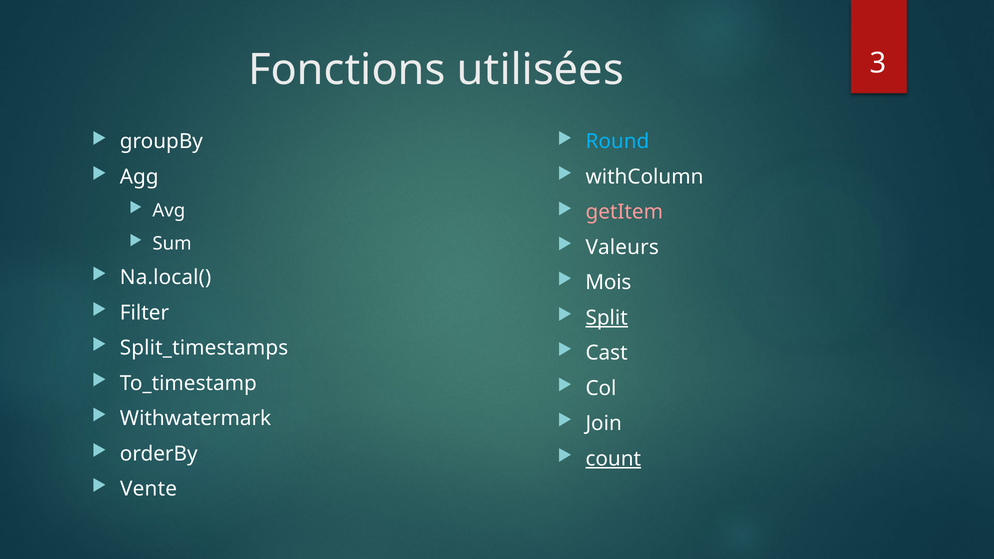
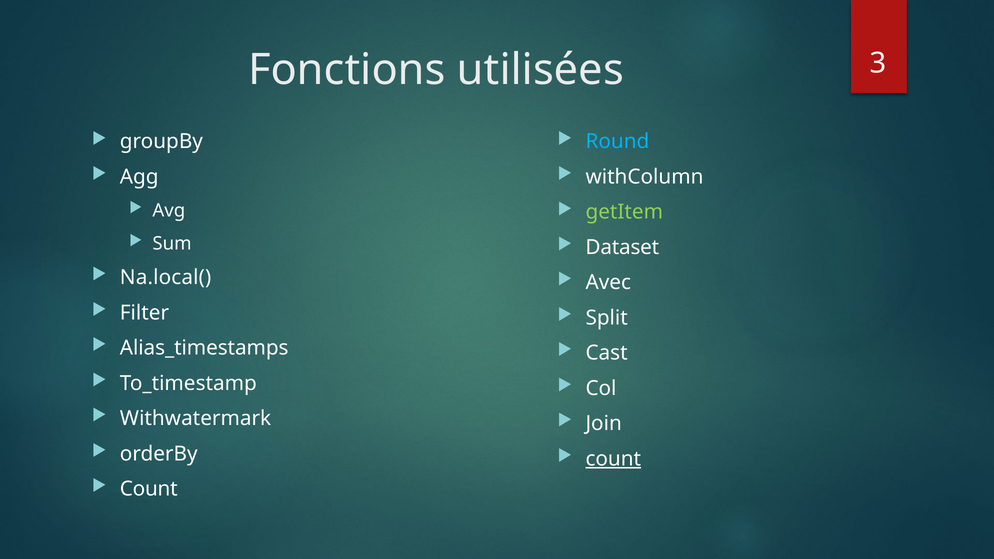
getItem colour: pink -> light green (624, 212)
Valeurs: Valeurs -> Dataset (622, 247)
Mois: Mois -> Avec (608, 283)
Split underline: present -> none (607, 318)
Split_timestamps: Split_timestamps -> Alias_timestamps (204, 348)
Vente: Vente -> Count (149, 489)
